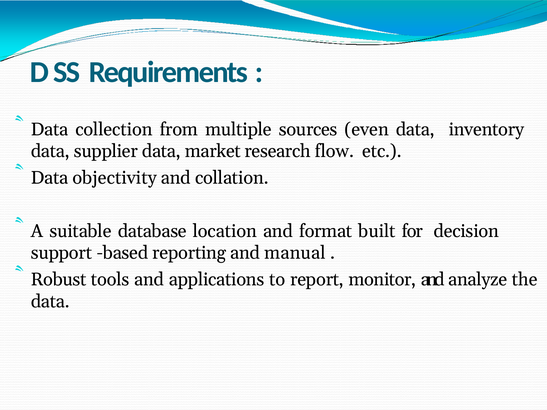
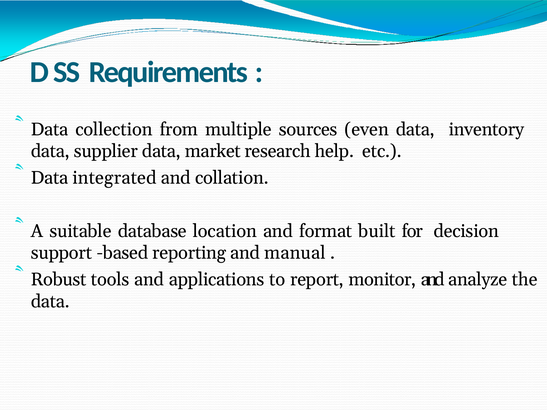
flow: flow -> help (335, 151)
objectivity: objectivity -> integrated (115, 178)
